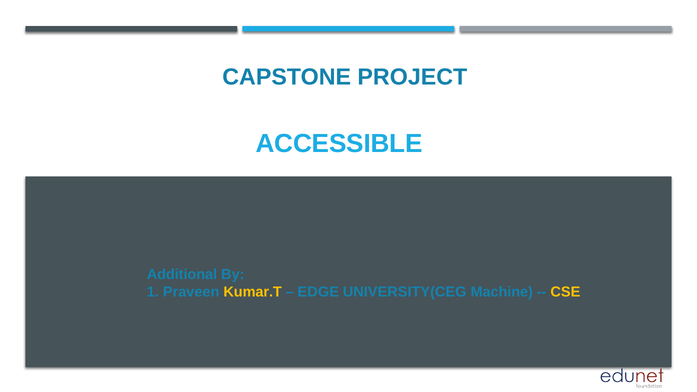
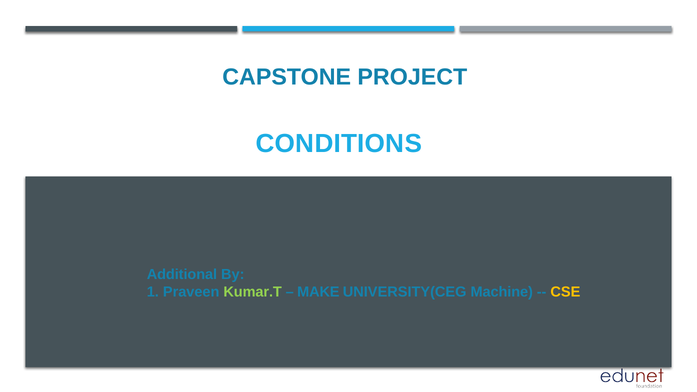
ACCESSIBLE: ACCESSIBLE -> CONDITIONS (339, 144)
Kumar.T colour: yellow -> light green (253, 292)
EDGE: EDGE -> MAKE (318, 292)
